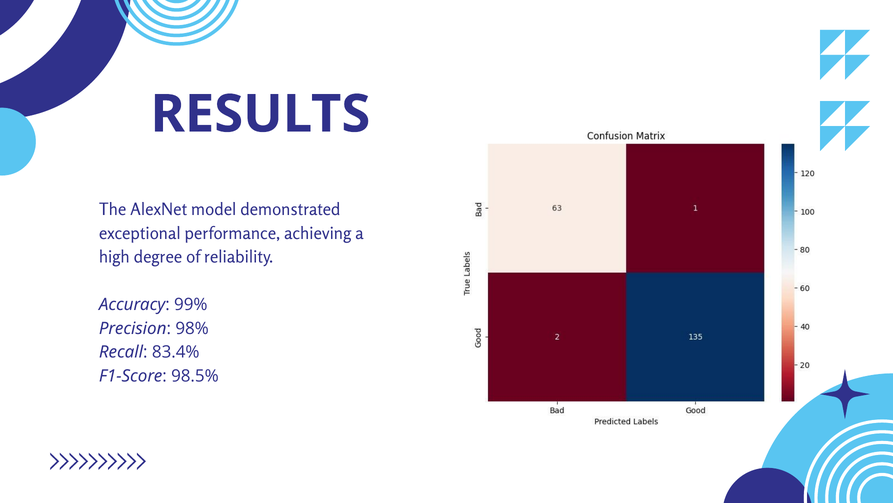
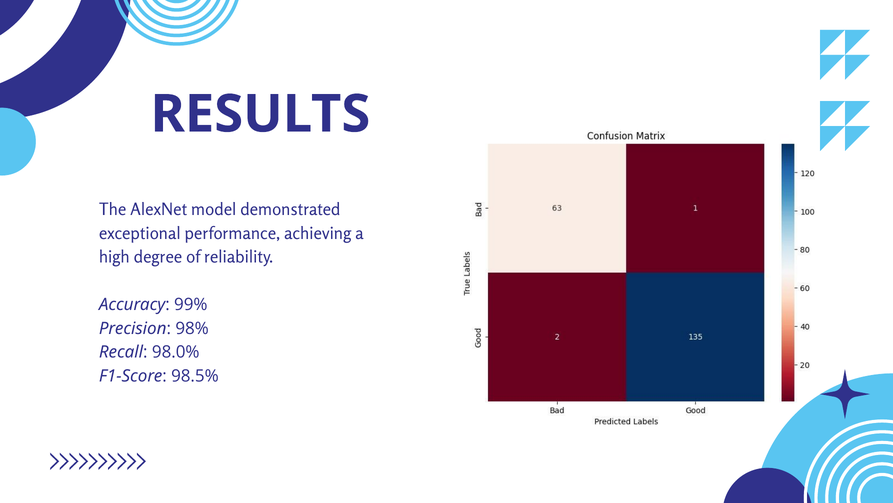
83.4%: 83.4% -> 98.0% (176, 352)
